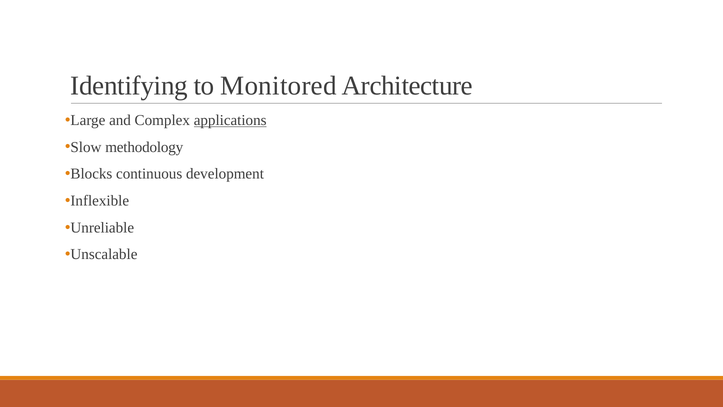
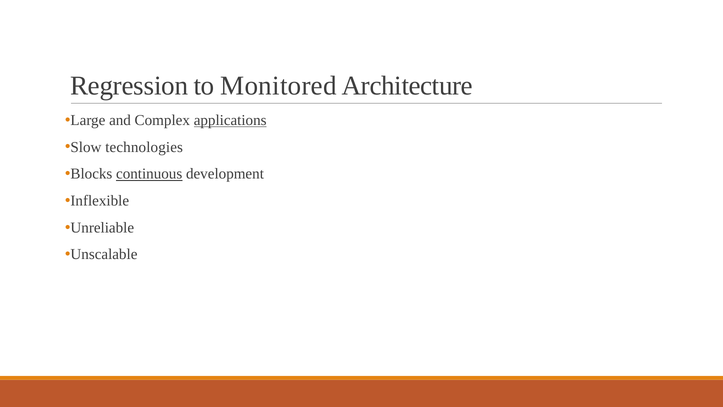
Identifying: Identifying -> Regression (129, 86)
methodology: methodology -> technologies (144, 147)
continuous underline: none -> present (149, 174)
